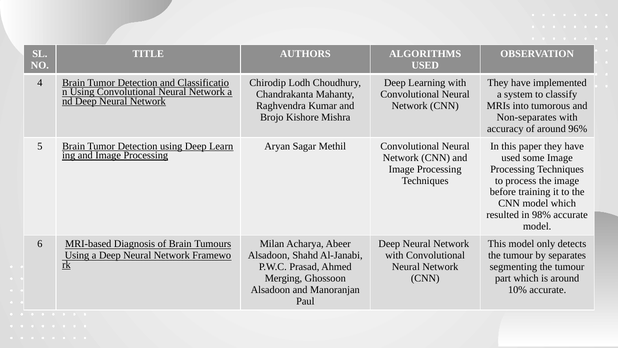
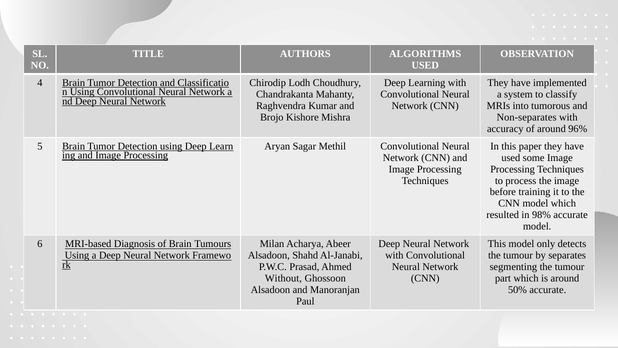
Merging: Merging -> Without (283, 278)
10%: 10% -> 50% (517, 290)
